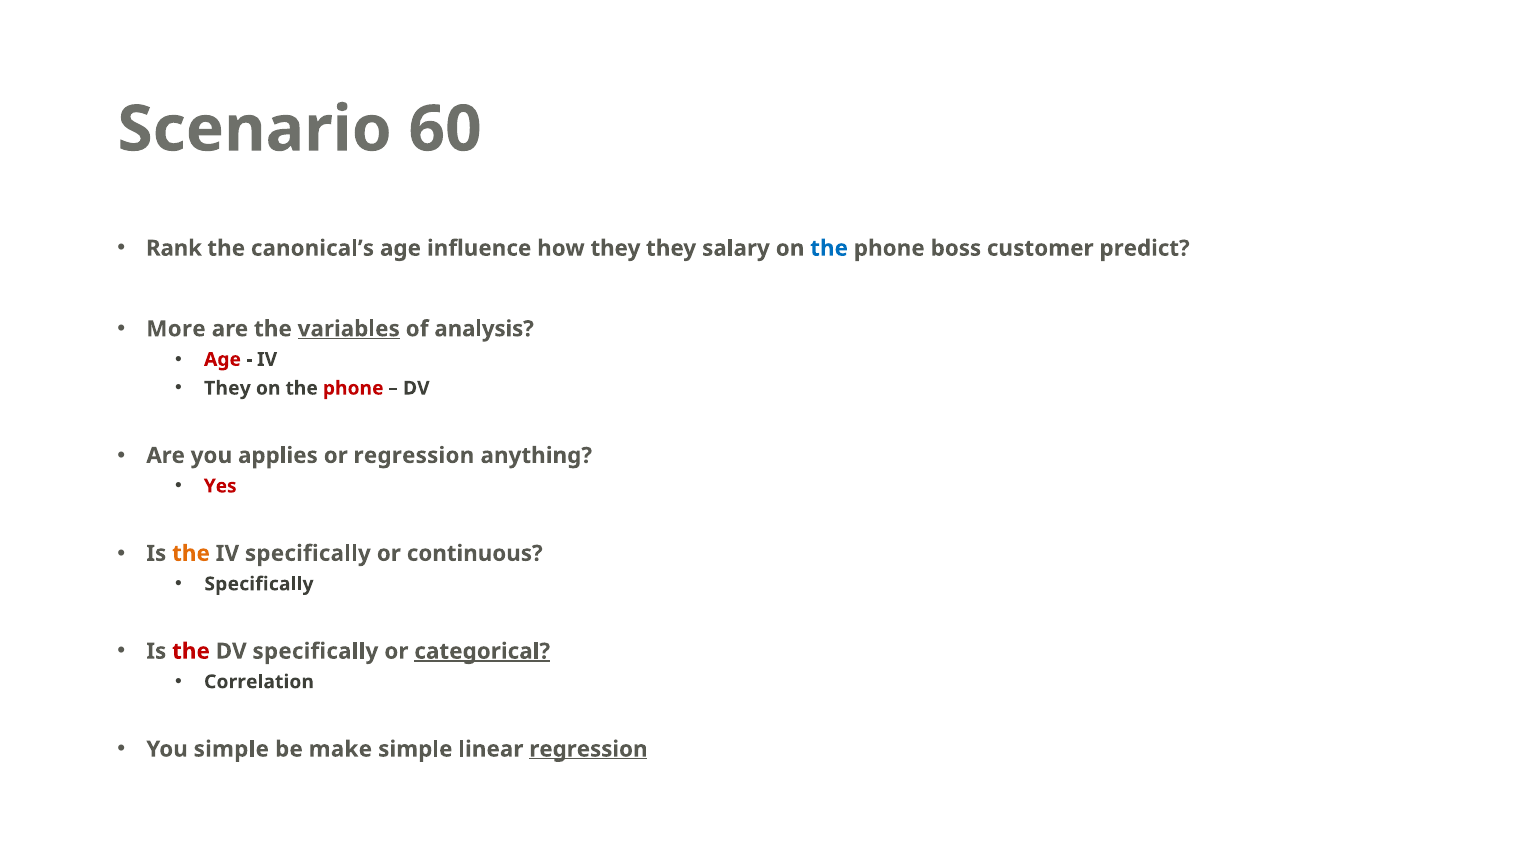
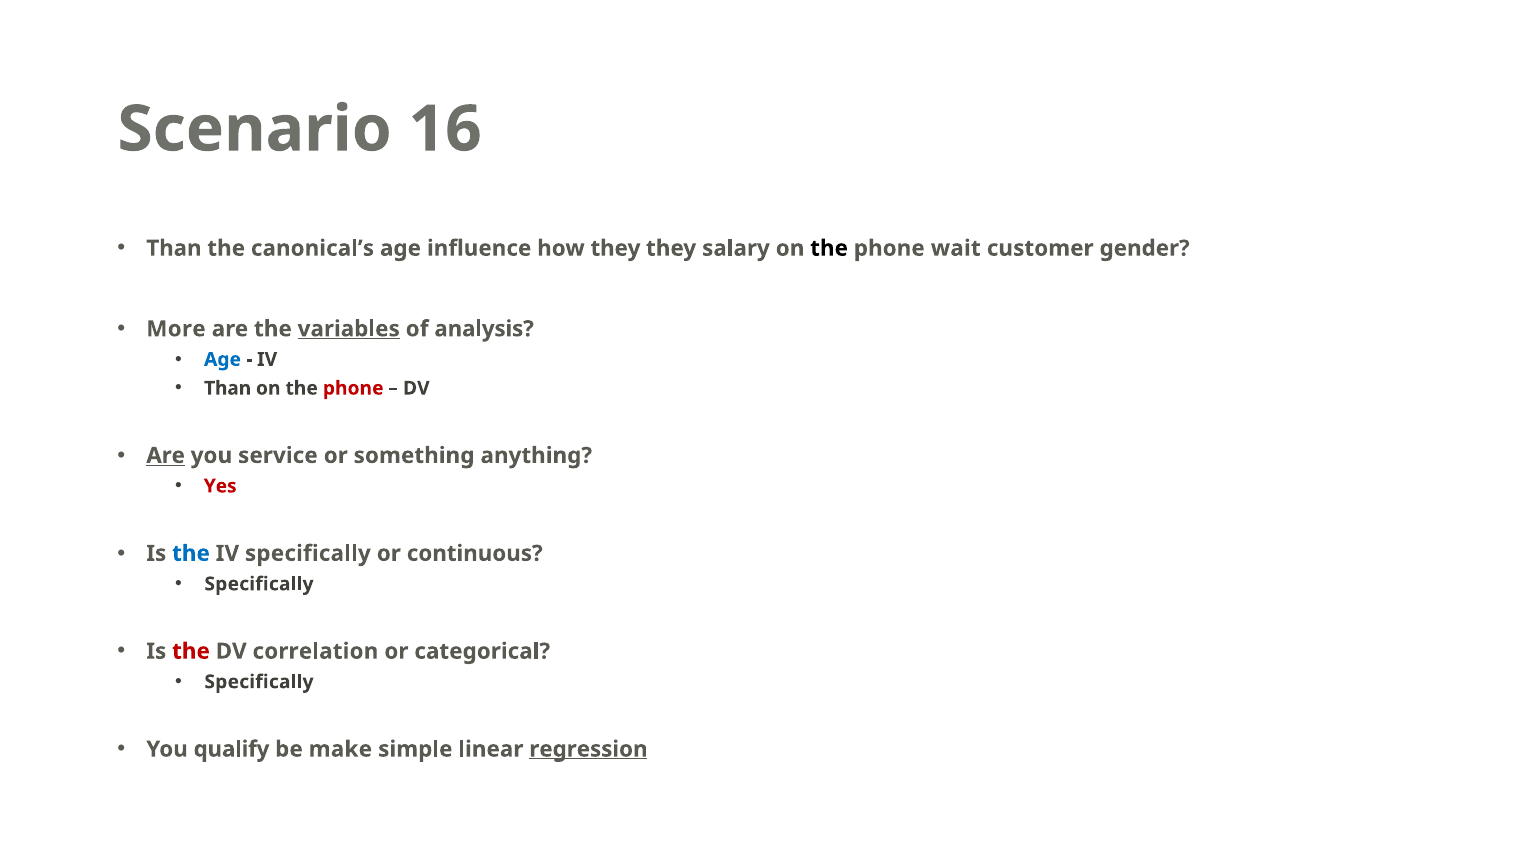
60: 60 -> 16 (445, 129)
Rank: Rank -> Than (174, 248)
the colour: blue -> black (829, 248)
boss: boss -> wait (956, 248)
predict: predict -> gender (1145, 248)
Age colour: red -> blue (222, 360)
They: They -> Than (228, 388)
Are underline: none -> present (166, 456)
applies: applies -> service (278, 456)
or regression: regression -> something (414, 456)
the colour: orange -> blue (191, 554)
DV specifically: specifically -> correlation (315, 651)
categorical underline: present -> none (482, 651)
Correlation: Correlation -> Specifically (259, 682)
You simple: simple -> qualify (231, 749)
